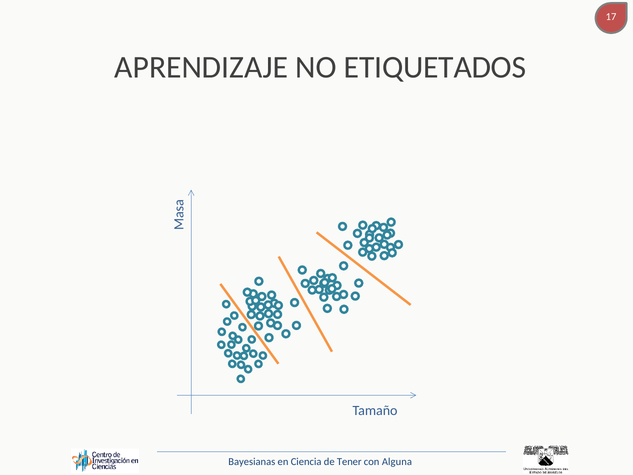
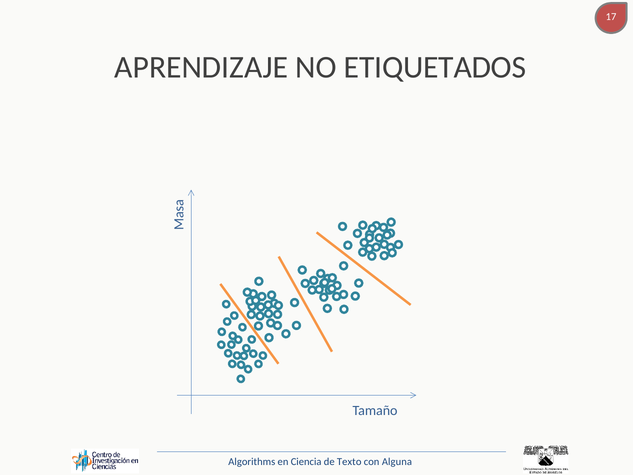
Bayesianas: Bayesianas -> Algorithms (252, 461)
Tener: Tener -> Texto (349, 461)
